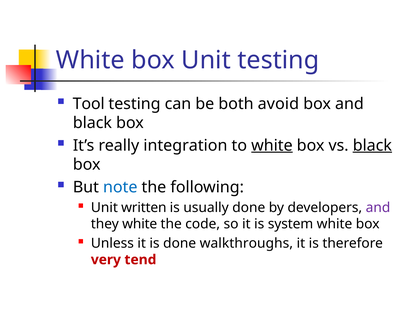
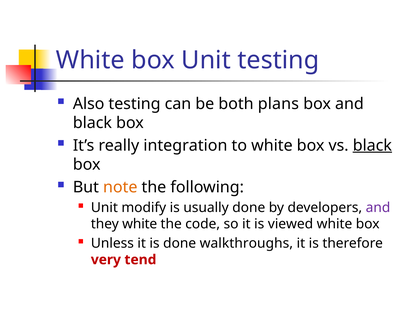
Tool: Tool -> Also (89, 104)
avoid: avoid -> plans (278, 104)
white underline: present -> none (272, 145)
note colour: blue -> orange (120, 187)
written: written -> modify (144, 208)
system: system -> viewed (291, 224)
